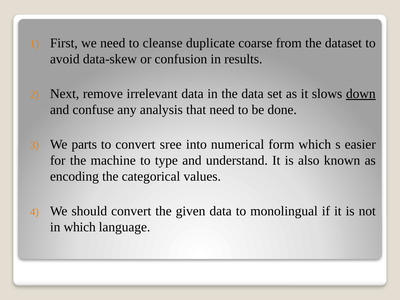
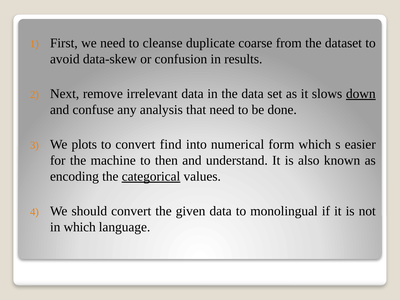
parts: parts -> plots (84, 144)
sree: sree -> find (171, 144)
type: type -> then (166, 160)
categorical underline: none -> present (151, 176)
